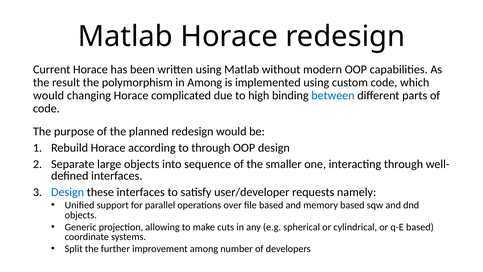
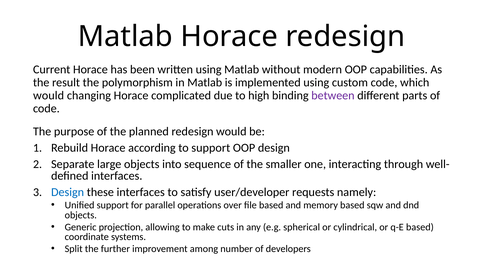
in Among: Among -> Matlab (205, 82)
between colour: blue -> purple (333, 95)
to through: through -> support (211, 148)
